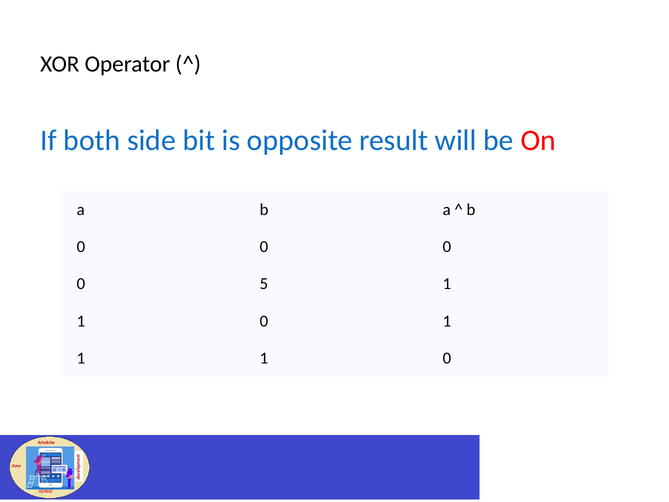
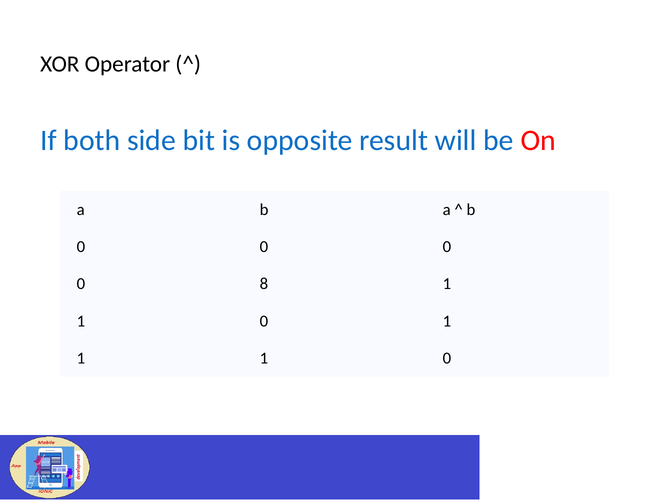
5: 5 -> 8 (264, 284)
